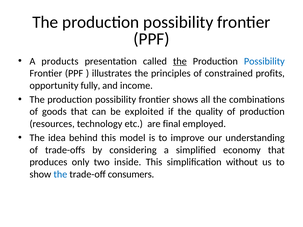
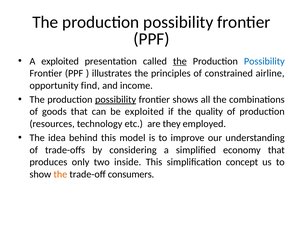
A products: products -> exploited (60, 61)
profits: profits -> airline (270, 73)
fully: fully -> find (90, 86)
possibility underline: none -> present (116, 100)
final: final -> they (172, 124)
without: without -> concept (242, 162)
the colour: blue -> orange (60, 174)
